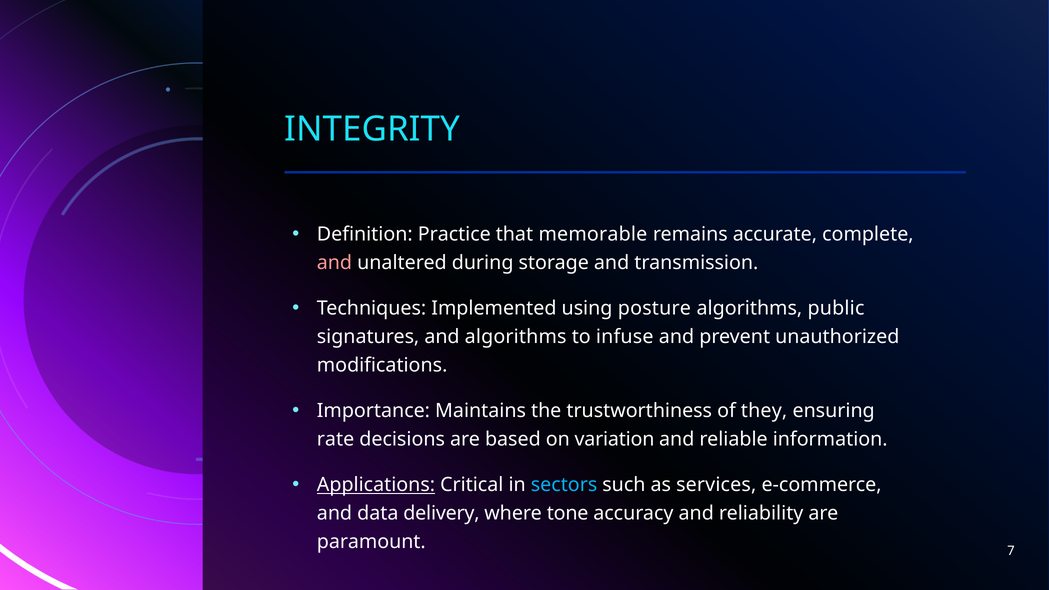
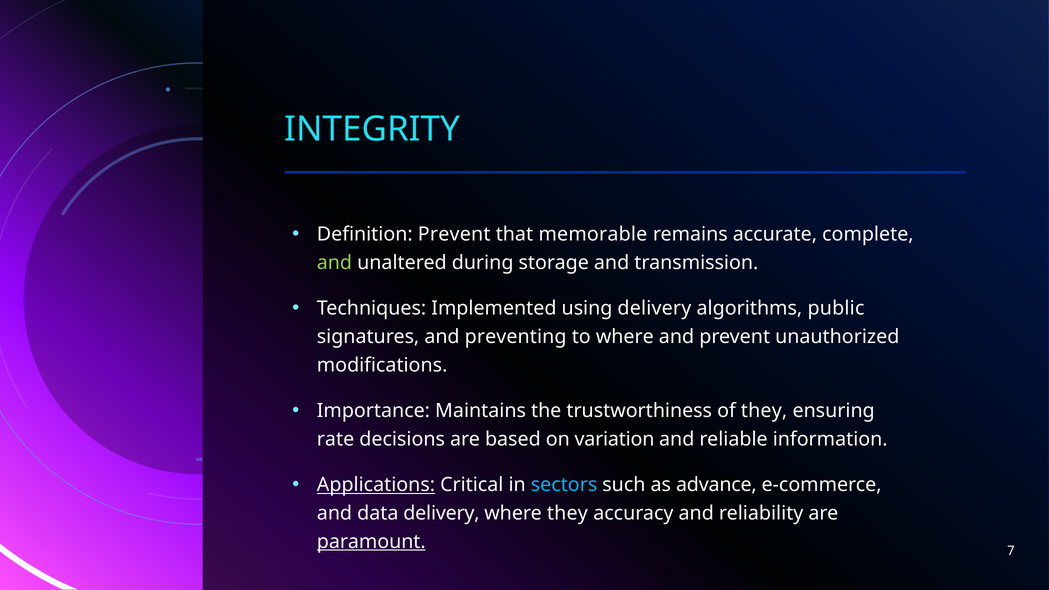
Definition Practice: Practice -> Prevent (454, 234)
and colour: pink -> light green (334, 263)
using posture: posture -> delivery (654, 308)
and algorithms: algorithms -> preventing (516, 337)
to infuse: infuse -> where (625, 337)
services: services -> advance (716, 485)
where tone: tone -> they (567, 513)
paramount underline: none -> present (371, 542)
